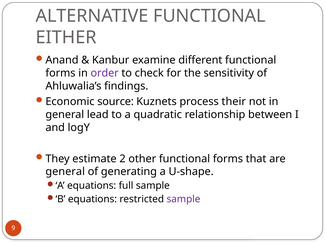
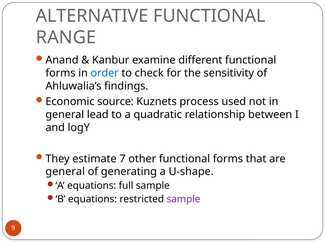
EITHER: EITHER -> RANGE (66, 38)
order colour: purple -> blue (105, 73)
their: their -> used (234, 102)
2: 2 -> 7 (123, 159)
